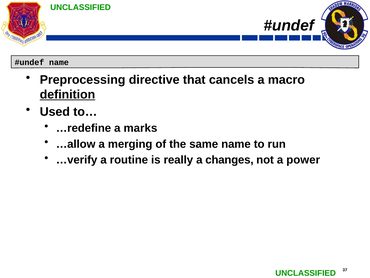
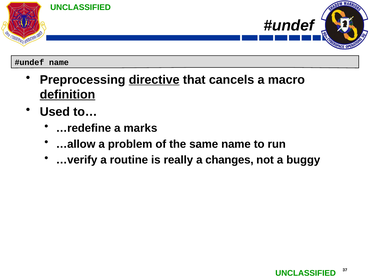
directive underline: none -> present (154, 80)
merging: merging -> problem (130, 144)
power: power -> buggy (303, 160)
